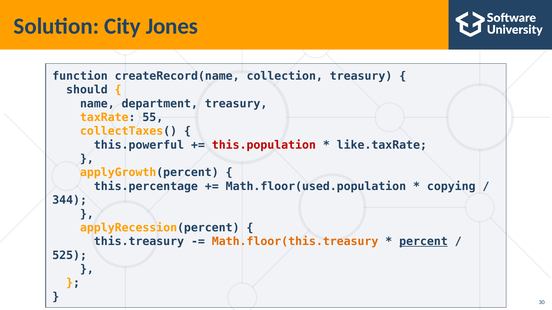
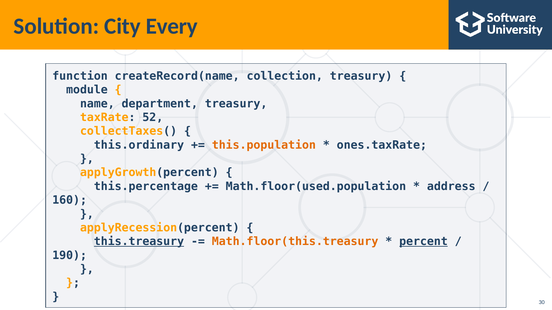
Jones: Jones -> Every (172, 26)
should: should -> module (87, 90)
55: 55 -> 52 (153, 118)
this.powerful: this.powerful -> this.ordinary (139, 145)
this.population colour: red -> orange (264, 145)
like.taxRate: like.taxRate -> ones.taxRate (382, 145)
copying: copying -> address (451, 187)
344: 344 -> 160 (70, 200)
this.treasury underline: none -> present (139, 242)
525: 525 -> 190 (70, 256)
